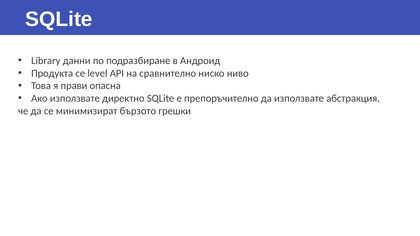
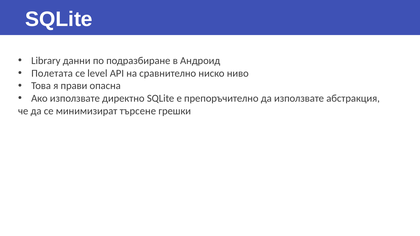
Продукта: Продукта -> Полетата (52, 73)
бързото: бързото -> търсене (138, 111)
